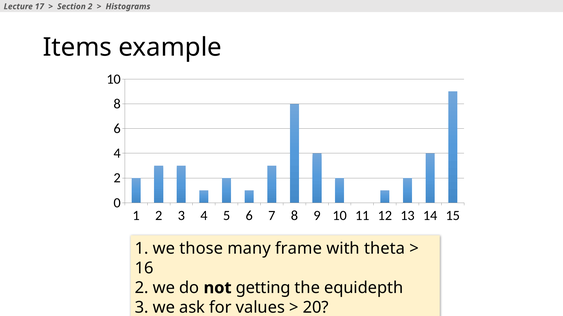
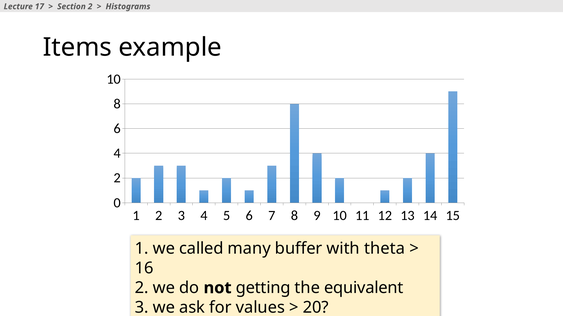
those: those -> called (201, 249)
frame: frame -> buffer (299, 249)
equidepth: equidepth -> equivalent (364, 288)
